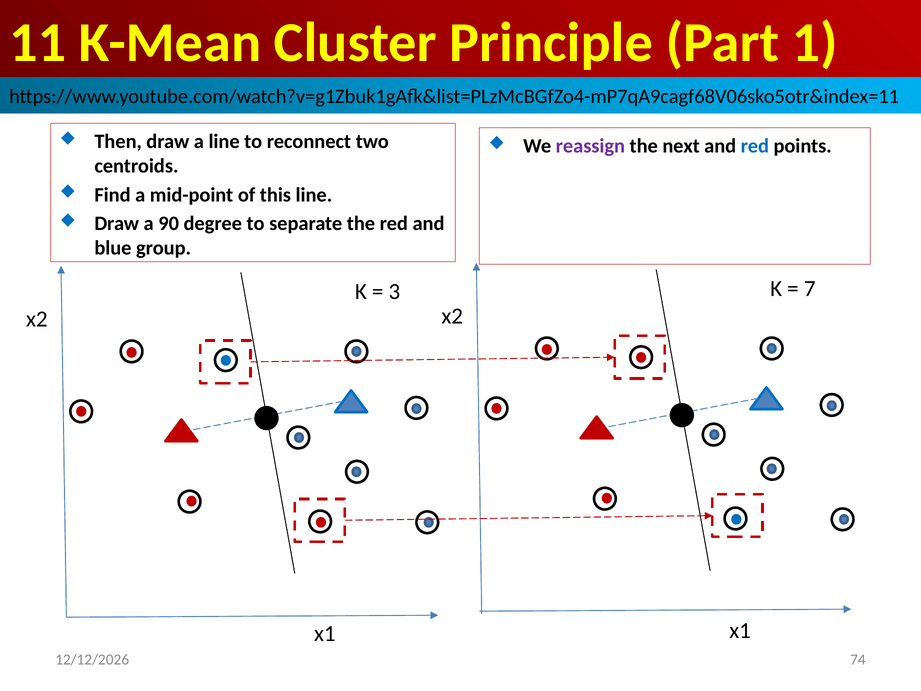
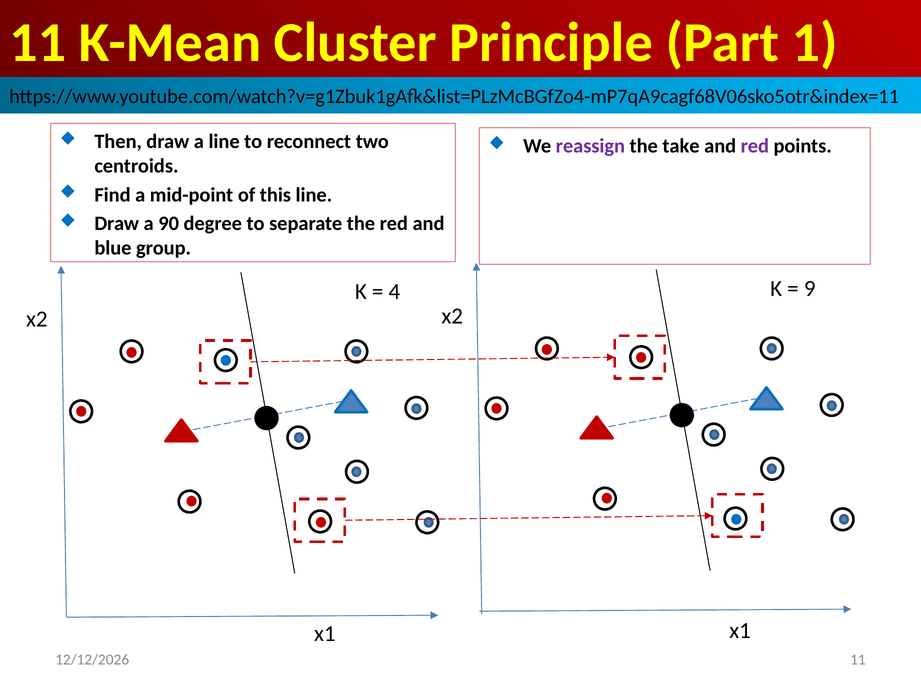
next: next -> take (681, 146)
red colour: blue -> purple (755, 146)
7: 7 -> 9 (810, 289)
3: 3 -> 4 (394, 291)
74: 74 -> 11 (858, 660)
